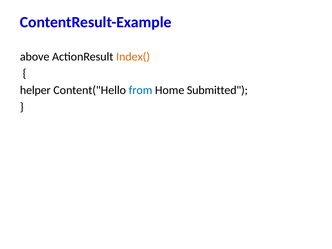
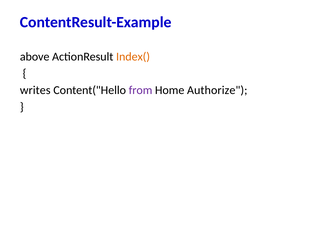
helper: helper -> writes (35, 90)
from colour: blue -> purple (141, 90)
Submitted: Submitted -> Authorize (217, 90)
